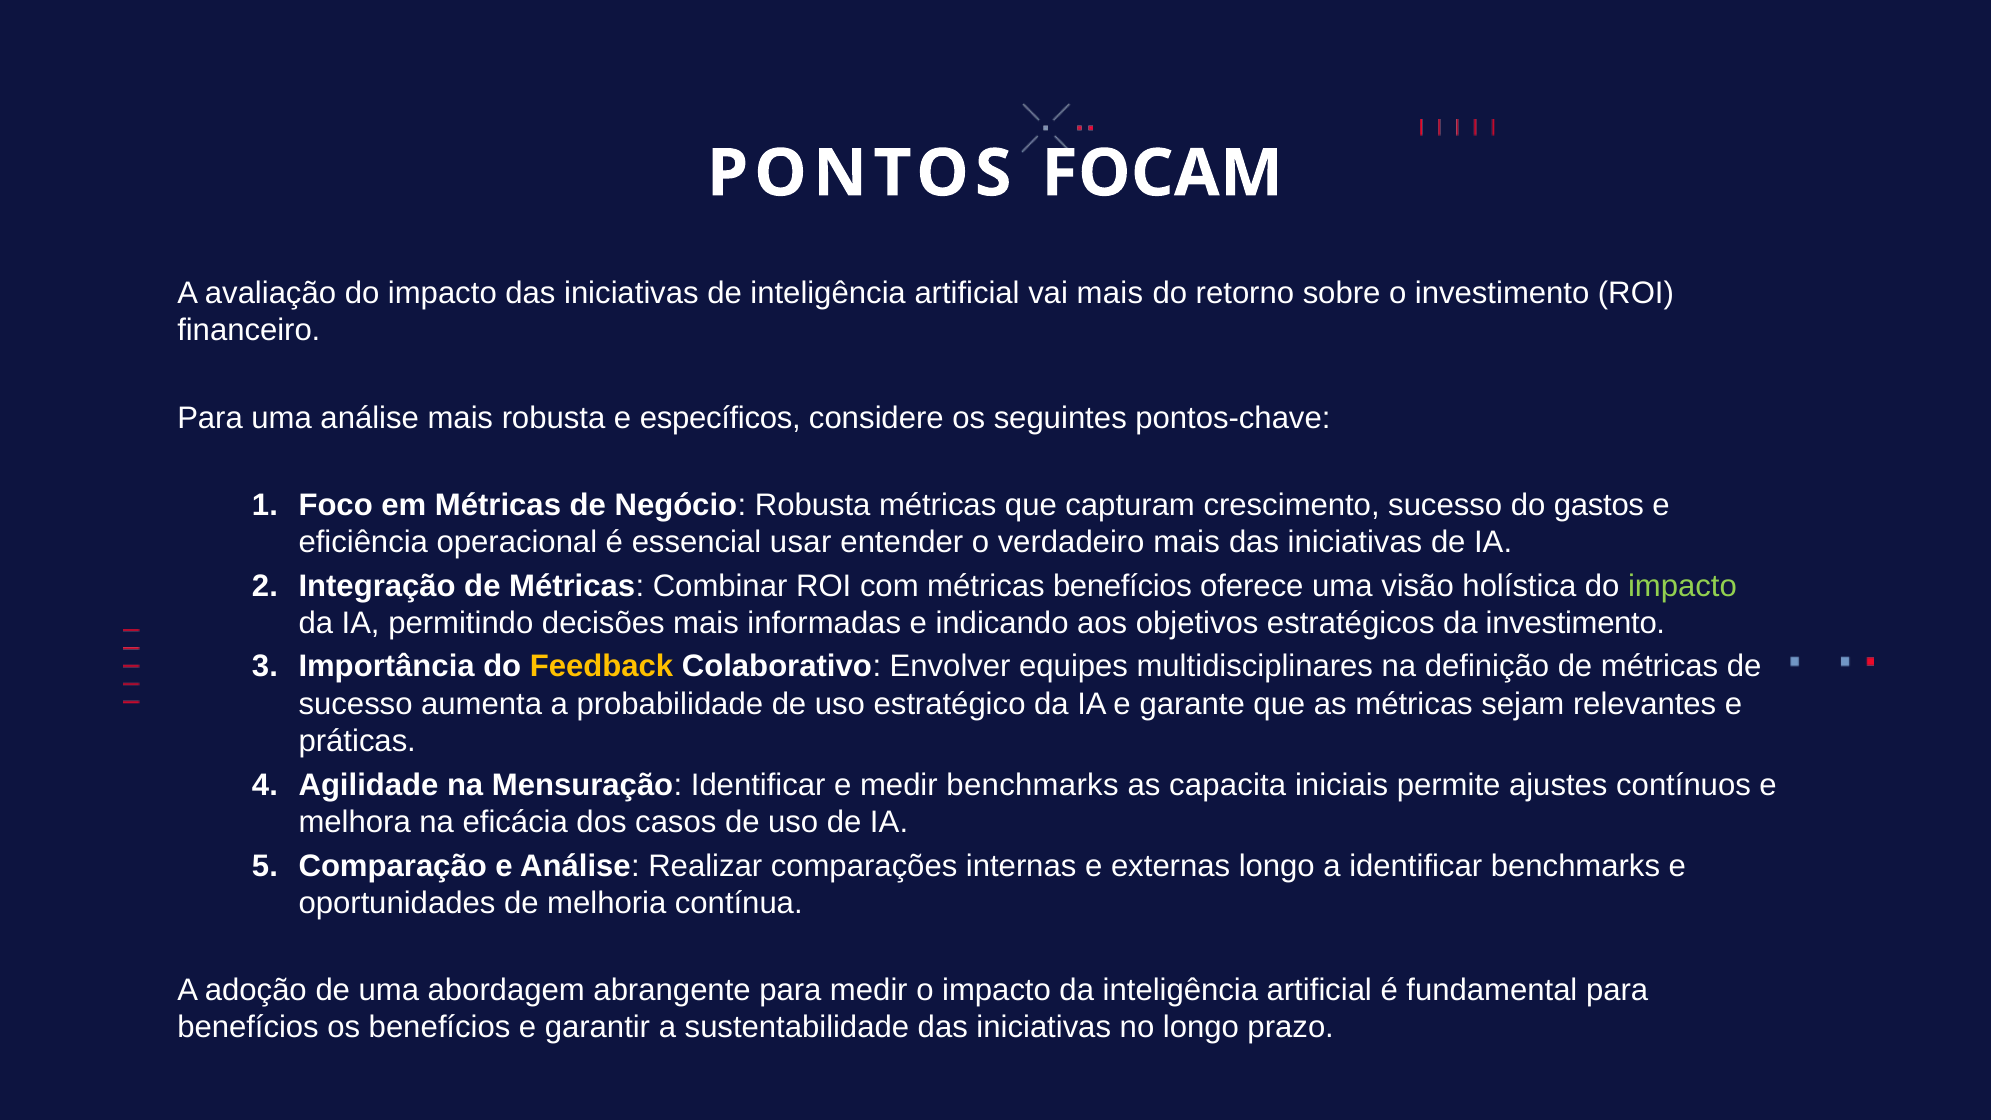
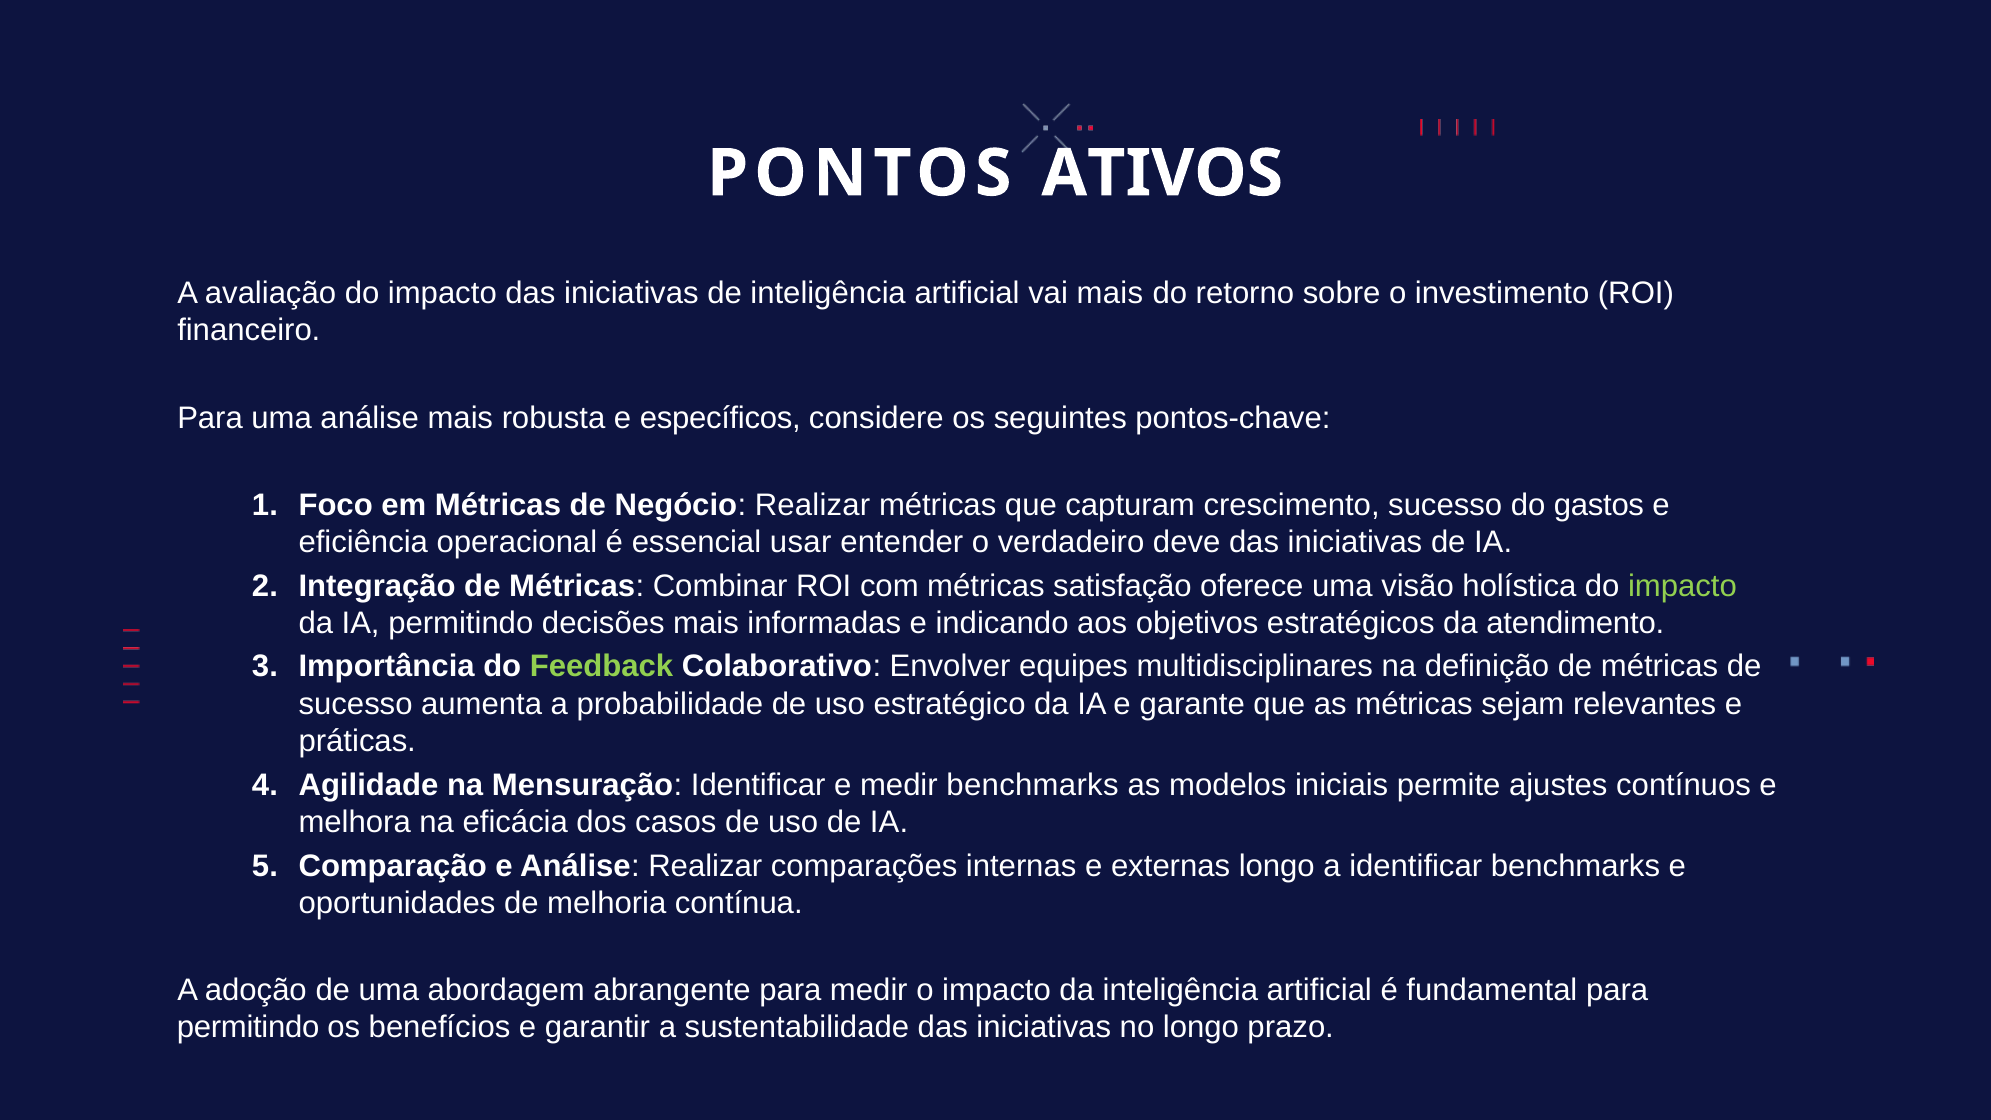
FOCAM: FOCAM -> ATIVOS (1162, 174)
Negócio Robusta: Robusta -> Realizar (813, 505)
verdadeiro mais: mais -> deve (1187, 542)
métricas benefícios: benefícios -> satisfação (1122, 586)
da investimento: investimento -> atendimento (1575, 623)
Feedback colour: yellow -> light green (602, 667)
capacita: capacita -> modelos (1228, 785)
benefícios: benefícios -> permitindo (248, 1028)
